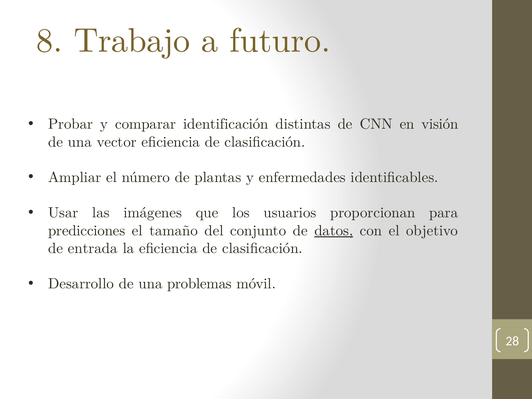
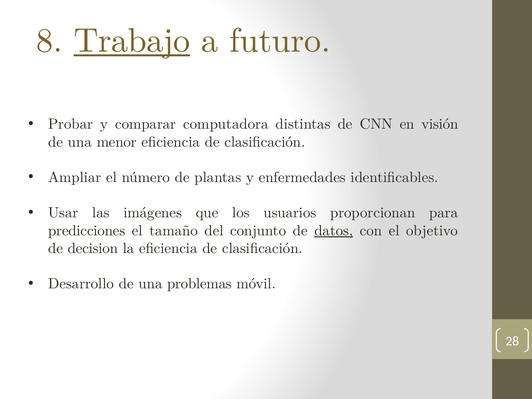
Trabajo underline: none -> present (132, 41)
identificación: identificación -> computadora (226, 124)
vector: vector -> menor (117, 142)
entrada: entrada -> decision (93, 248)
